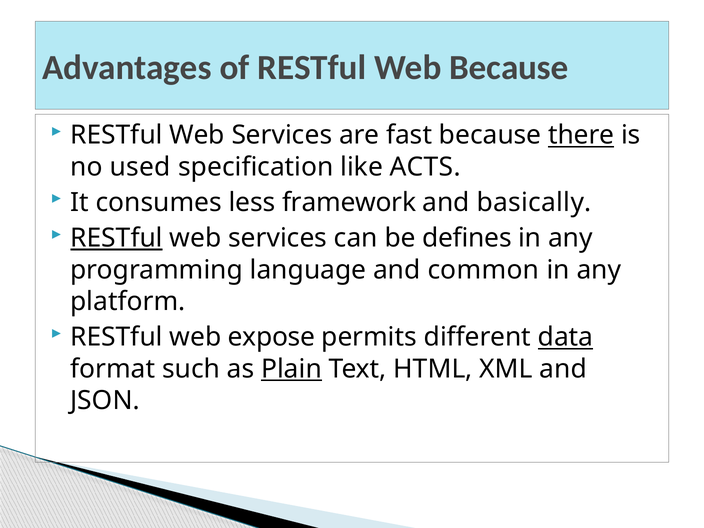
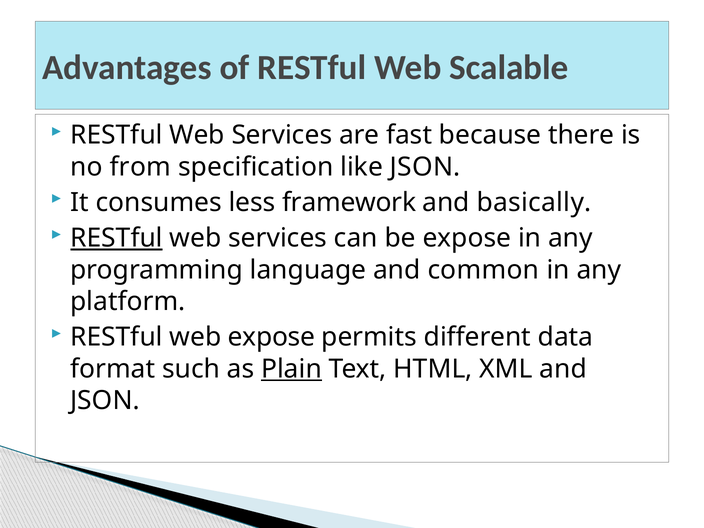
Web Because: Because -> Scalable (509, 68)
there underline: present -> none (581, 135)
used: used -> from (140, 167)
like ACTS: ACTS -> JSON (425, 167)
be defines: defines -> expose (467, 238)
data underline: present -> none (565, 337)
